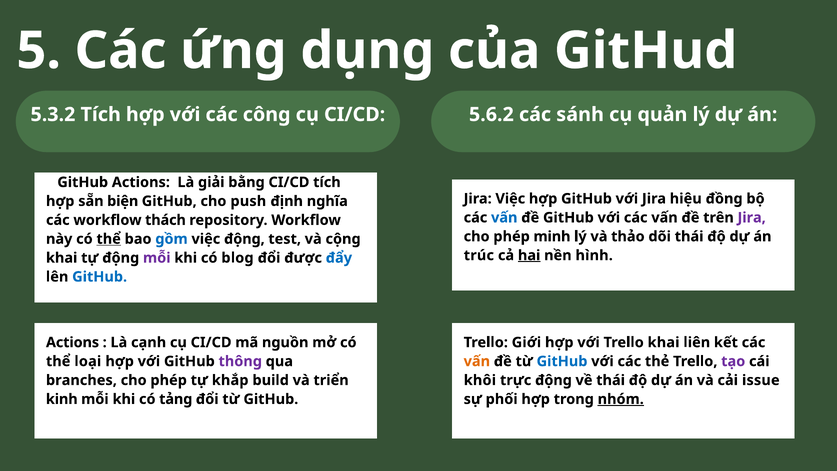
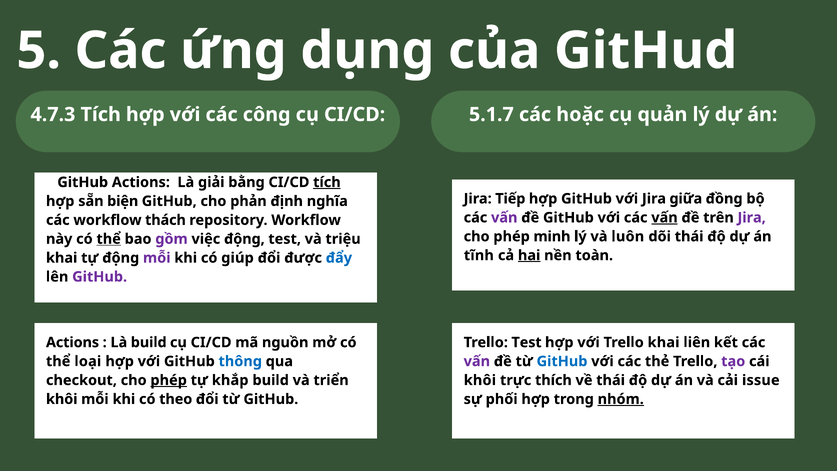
5.3.2: 5.3.2 -> 4.7.3 (53, 115)
5.6.2: 5.6.2 -> 5.1.7 (491, 115)
sánh: sánh -> hoặc (580, 115)
tích underline: none -> present (327, 182)
Jira Việc: Việc -> Tiếp (510, 199)
hiệu: hiệu -> giữa (686, 199)
push: push -> phản (248, 201)
vấn colour: blue -> purple (504, 218)
vấn underline: none -> present (664, 218)
thảo: thảo -> luôn (628, 236)
gồm colour: blue -> purple (172, 239)
cộng: cộng -> triệu (343, 239)
trúc: trúc -> tĩnh (479, 255)
hình: hình -> toàn (594, 255)
blog: blog -> giúp (237, 258)
GitHub colour: blue -> purple (100, 277)
Là cạnh: cạnh -> build (149, 342)
Trello Giới: Giới -> Test (527, 342)
thông colour: purple -> blue (240, 361)
vấn colour: orange -> purple (477, 361)
branches: branches -> checkout (81, 380)
phép underline: none -> present (169, 380)
trực động: động -> thích (553, 380)
kinh: kinh -> khôi (62, 399)
tảng: tảng -> theo (176, 399)
